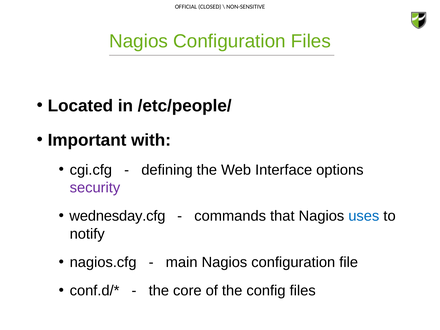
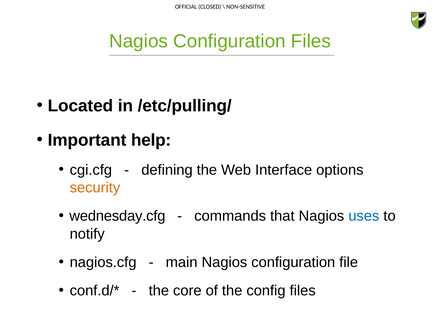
/etc/people/: /etc/people/ -> /etc/pulling/ (185, 106)
with: with -> help (151, 140)
security colour: purple -> orange (95, 188)
